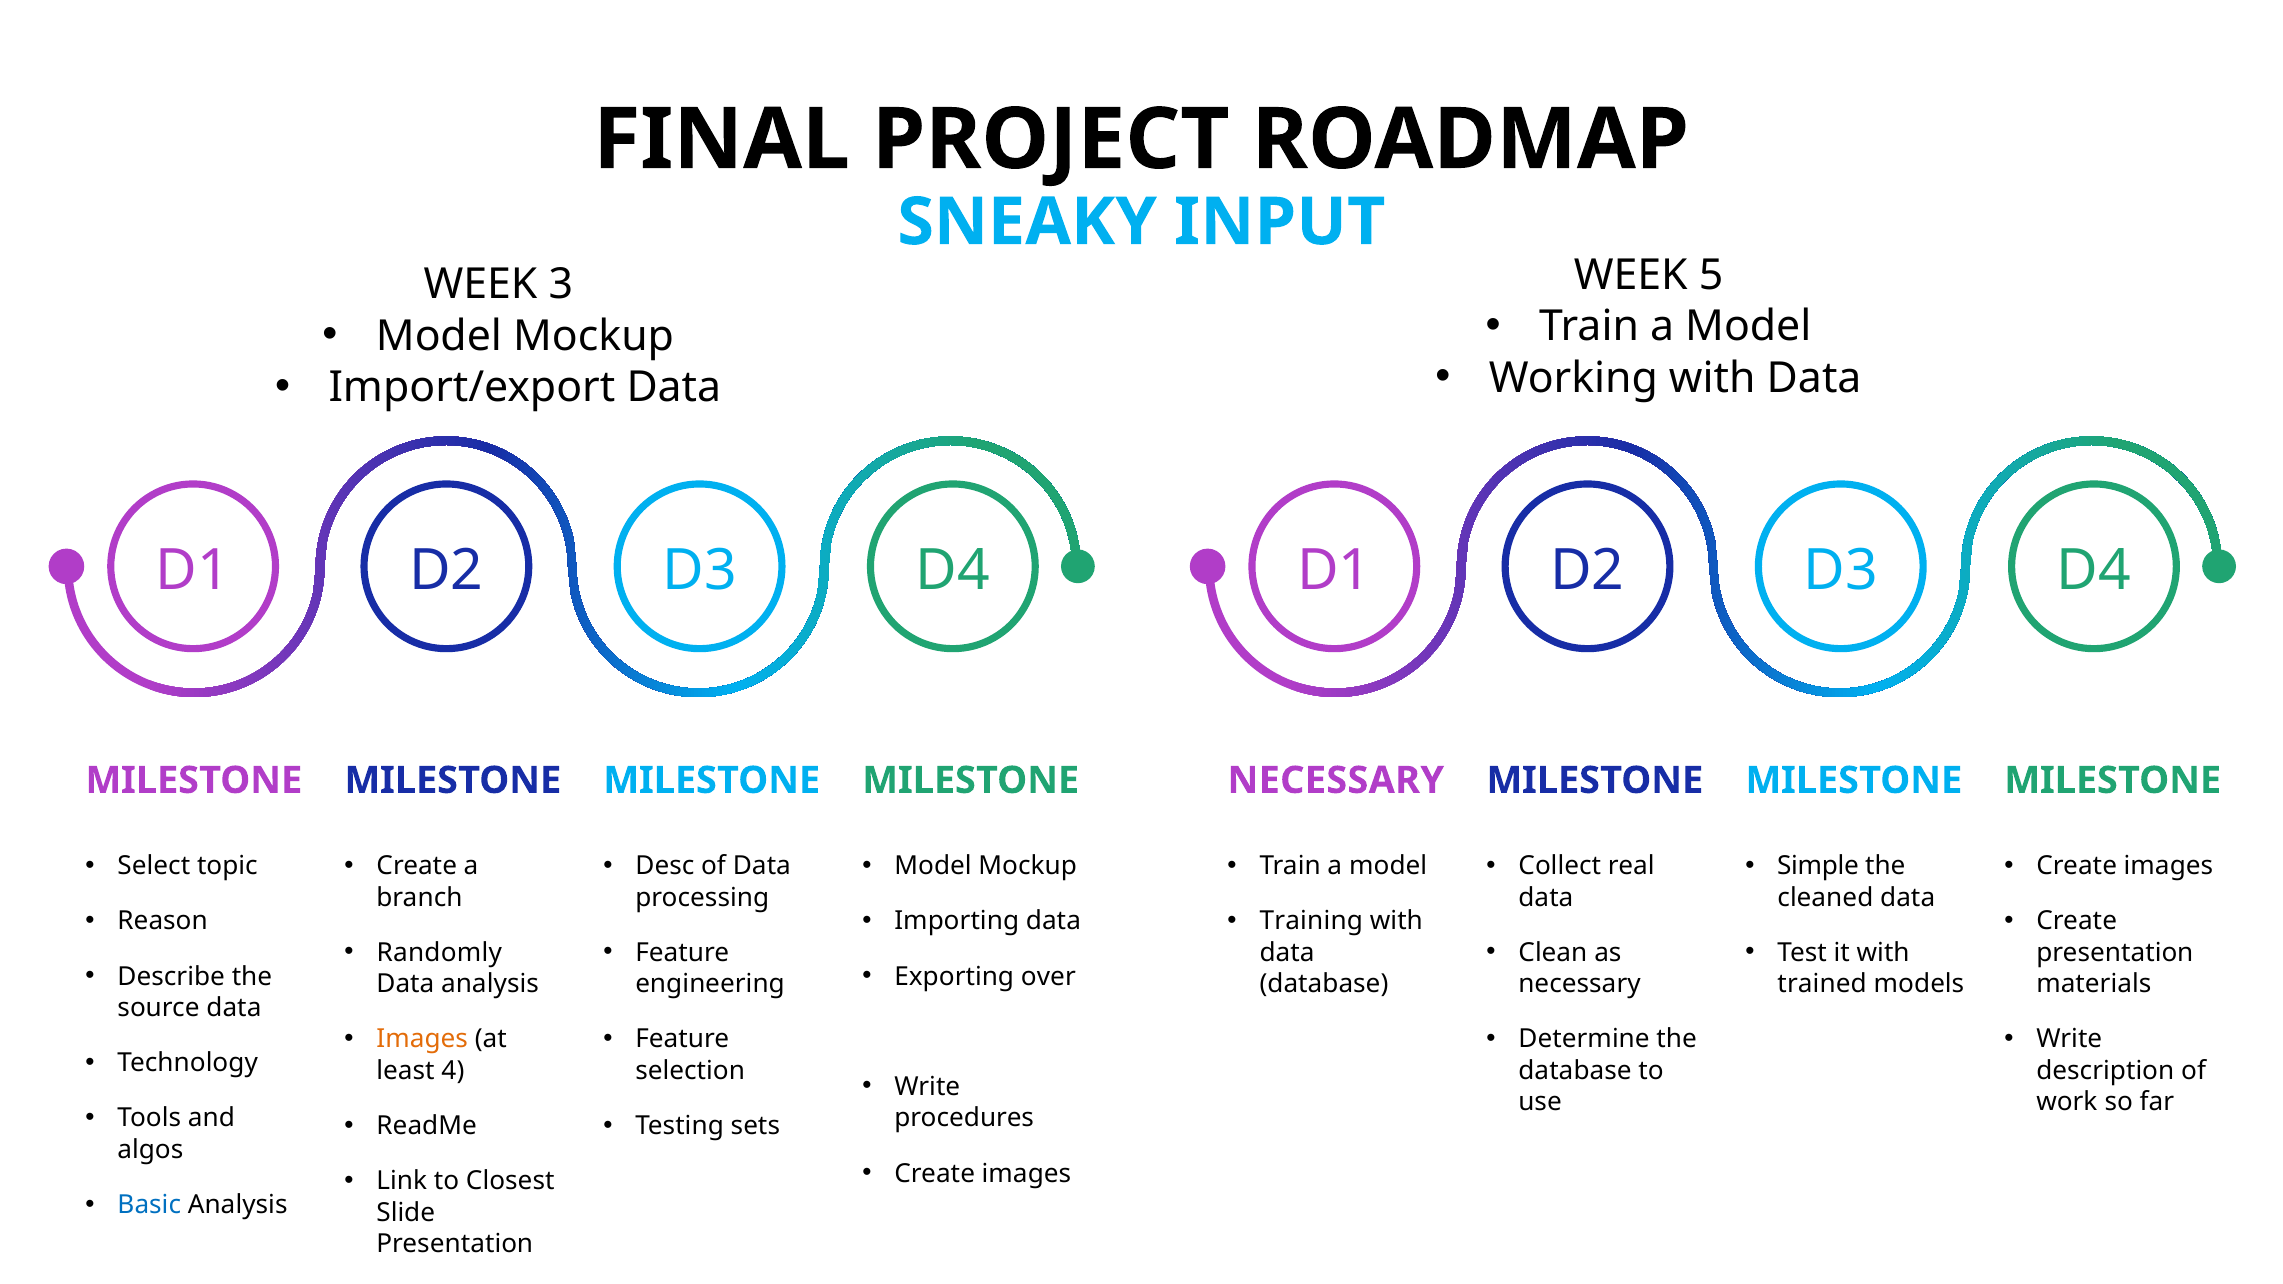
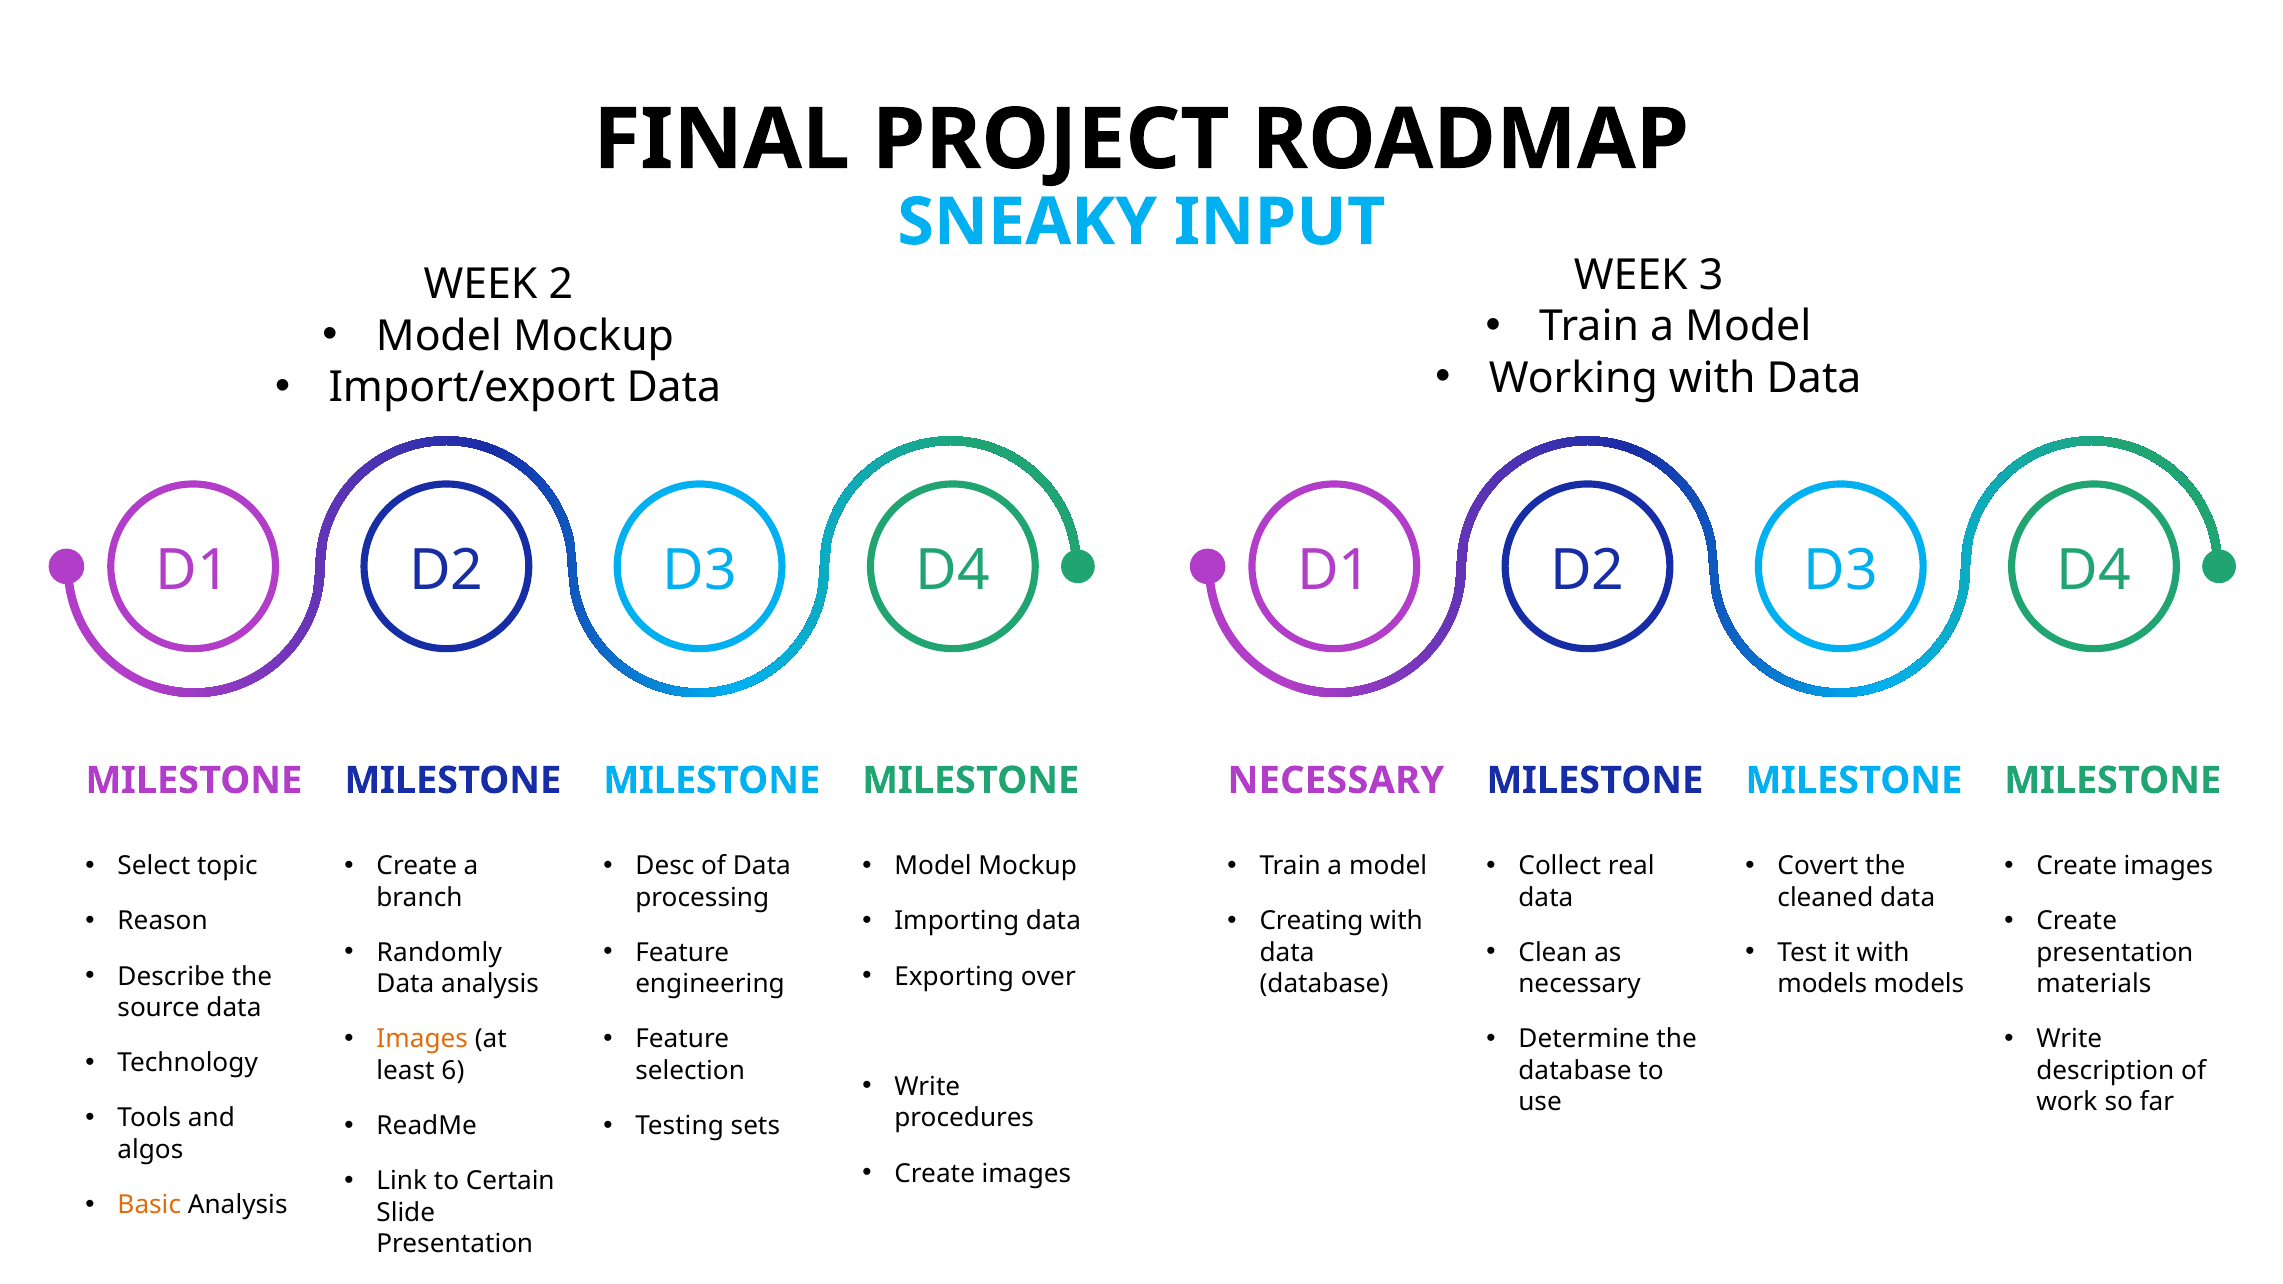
5: 5 -> 3 (1711, 275)
3: 3 -> 2 (561, 285)
Simple: Simple -> Covert (1818, 866)
Training: Training -> Creating (1311, 921)
trained: trained -> models (1822, 984)
4: 4 -> 6 (453, 1071)
Closest: Closest -> Certain (510, 1181)
Basic colour: blue -> orange (149, 1205)
